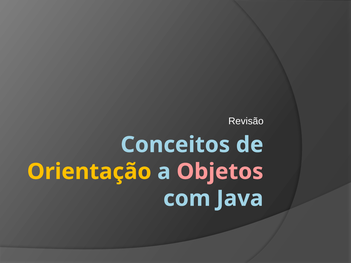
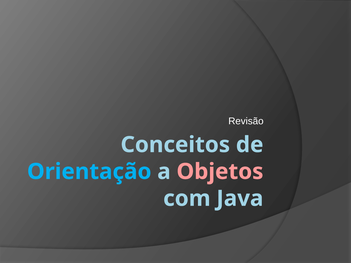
Orientação colour: yellow -> light blue (89, 172)
